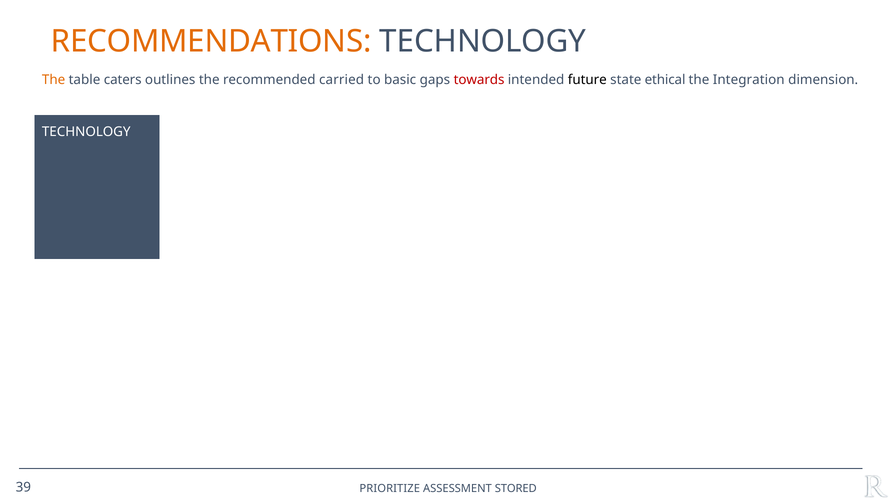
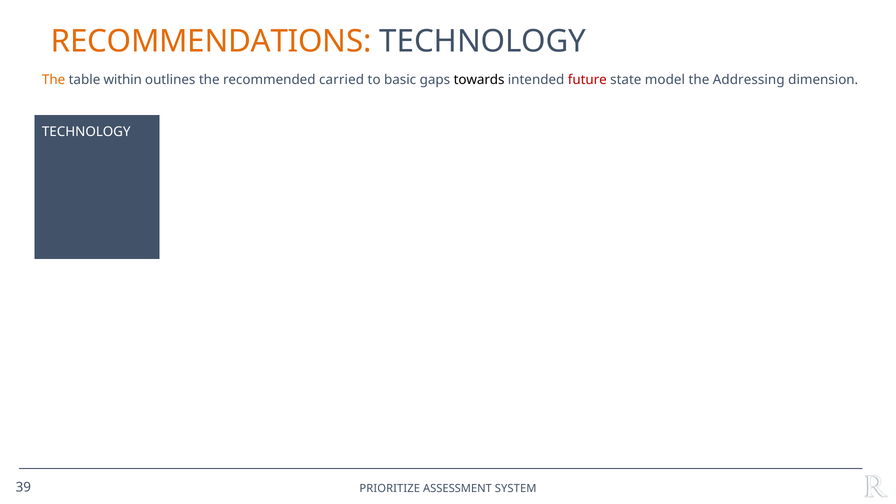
caters: caters -> within (123, 80)
towards colour: red -> black (479, 80)
future colour: black -> red (587, 80)
ethical: ethical -> model (665, 80)
Integration: Integration -> Addressing (749, 80)
STORED: STORED -> SYSTEM (516, 488)
